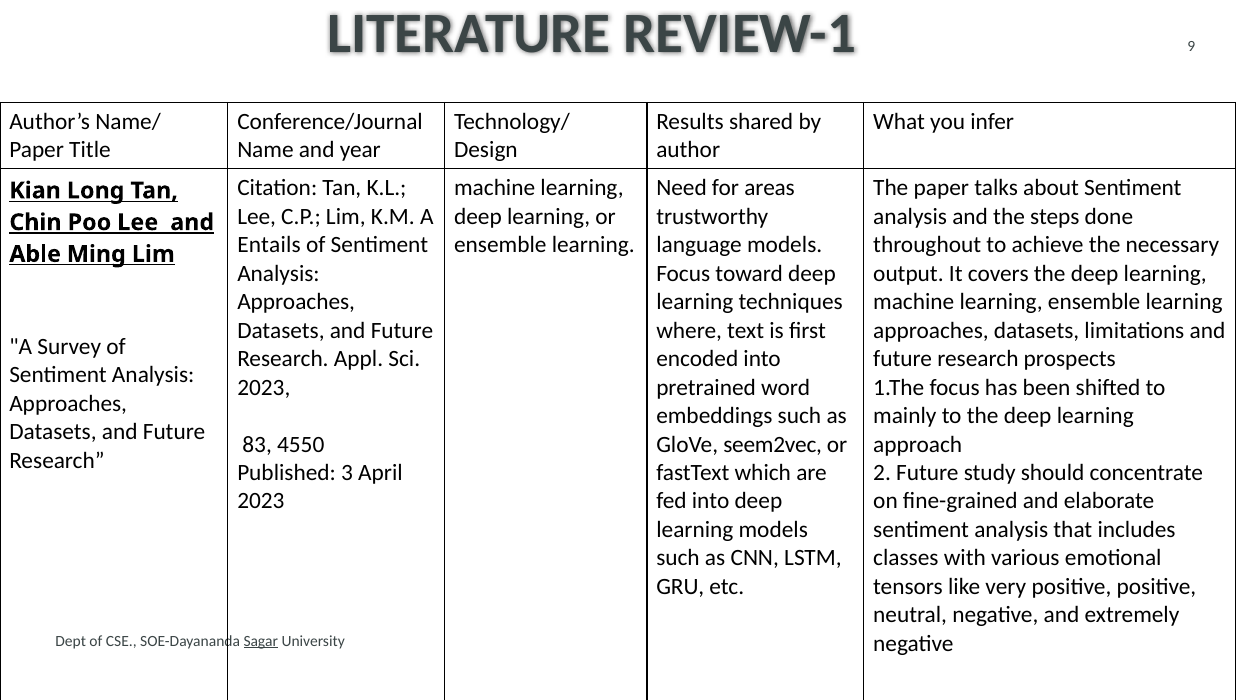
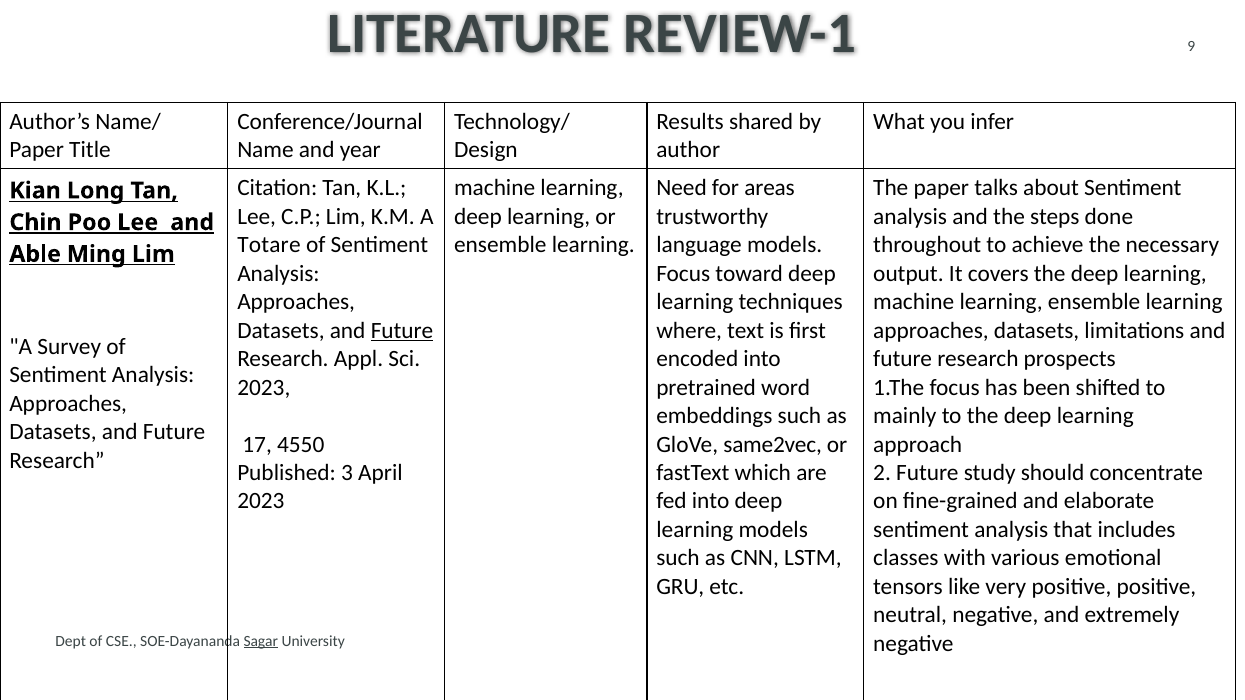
Entails: Entails -> Totare (269, 245)
Future underline: none -> present (402, 331)
83: 83 -> 17 (257, 444)
seem2vec: seem2vec -> same2vec (773, 444)
